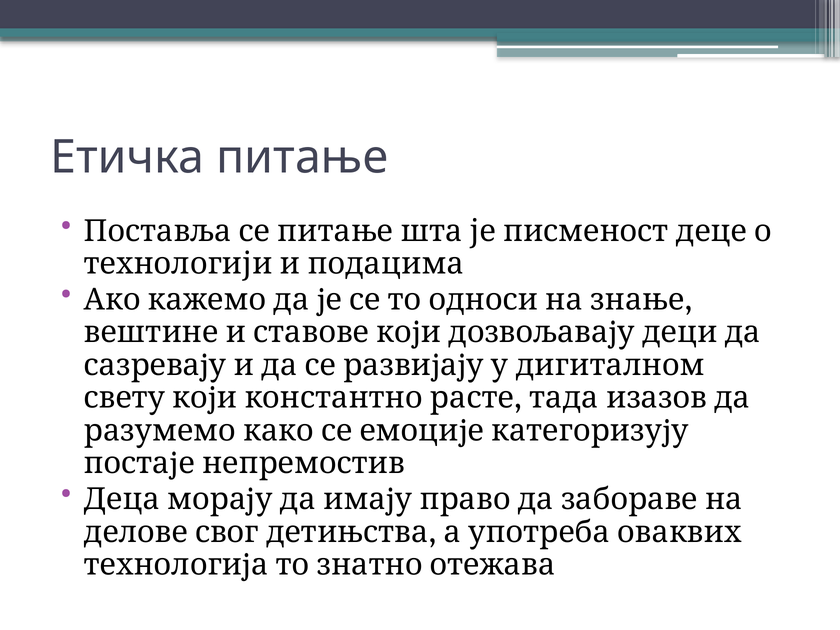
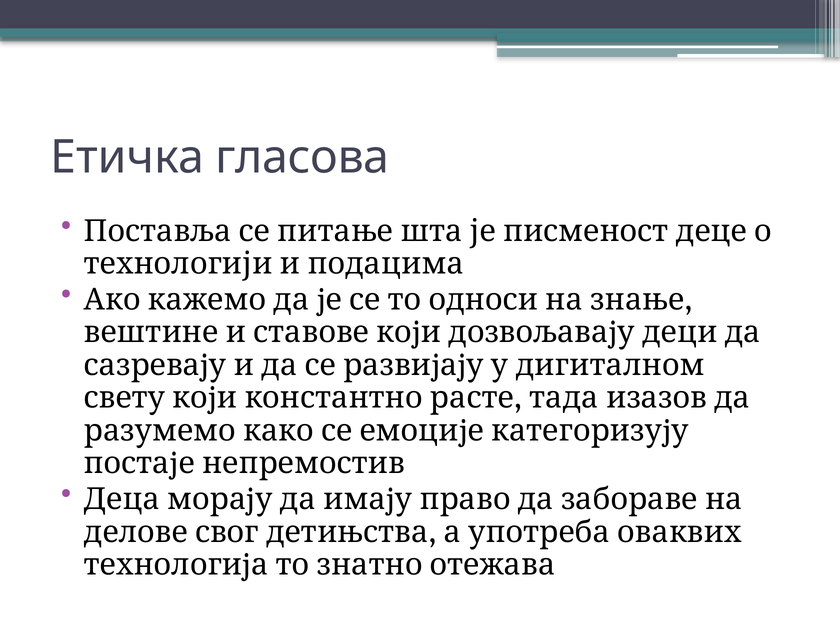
питање: питање -> гласова (302, 157)
